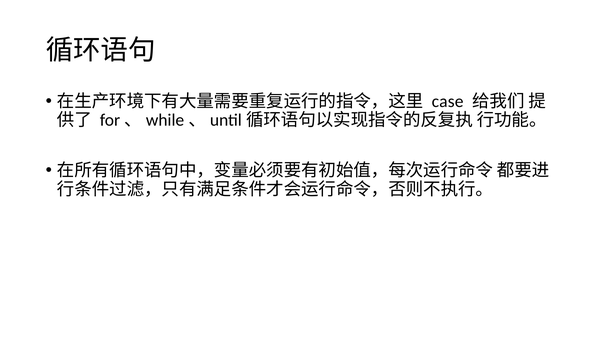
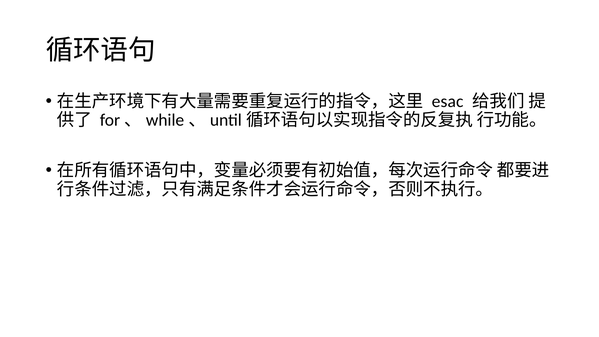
case: case -> esac (448, 101)
